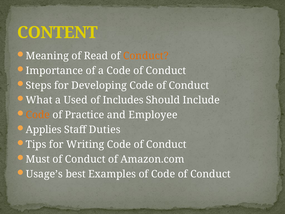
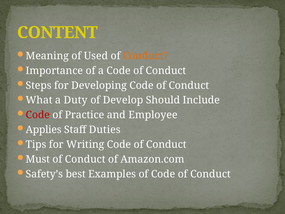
Read: Read -> Used (96, 56)
Used: Used -> Duty (76, 100)
Includes: Includes -> Develop (123, 100)
Code colour: orange -> red (38, 115)
Usage’s: Usage’s -> Safety’s (44, 174)
